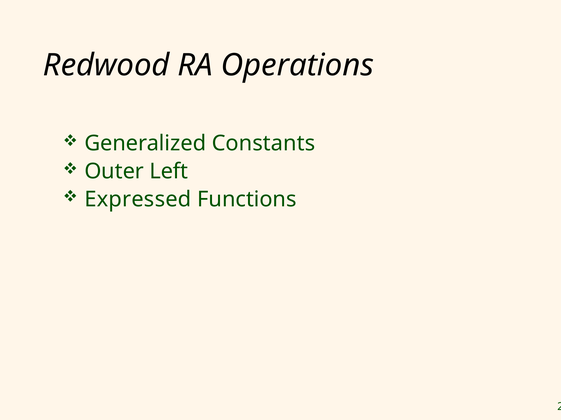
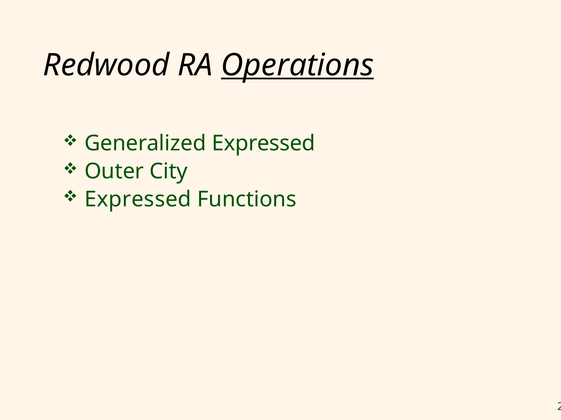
Operations underline: none -> present (297, 65)
Generalized Constants: Constants -> Expressed (264, 144)
Left: Left -> City (169, 172)
